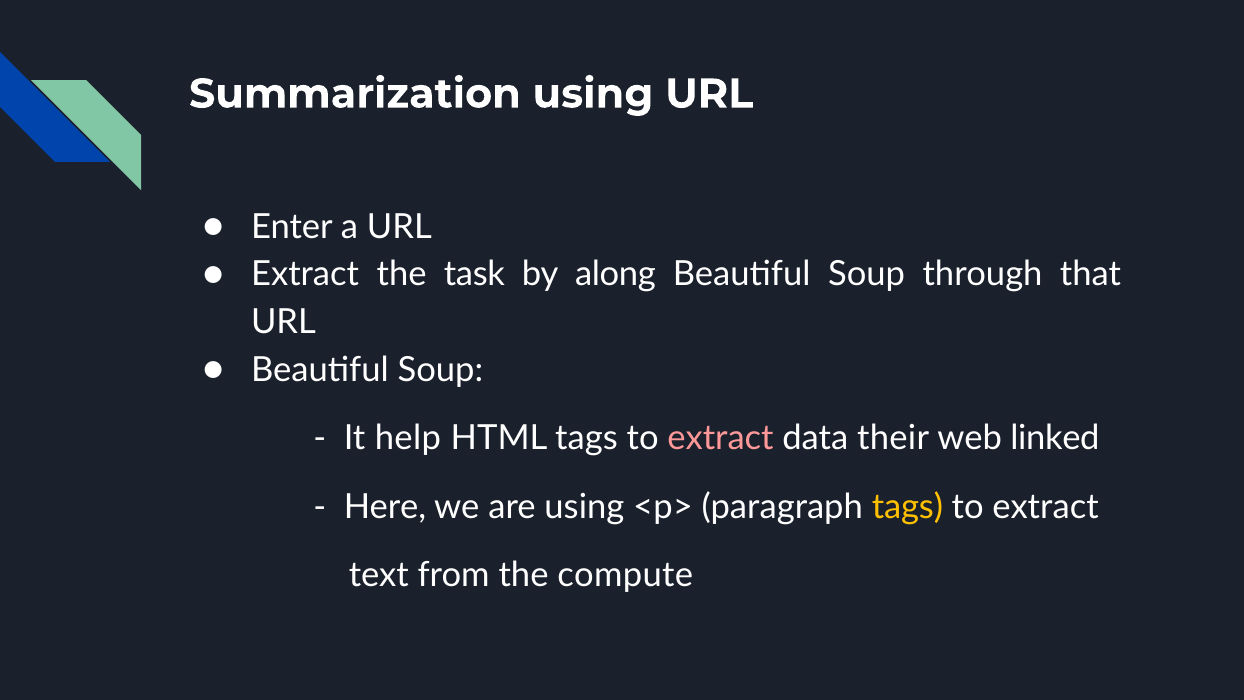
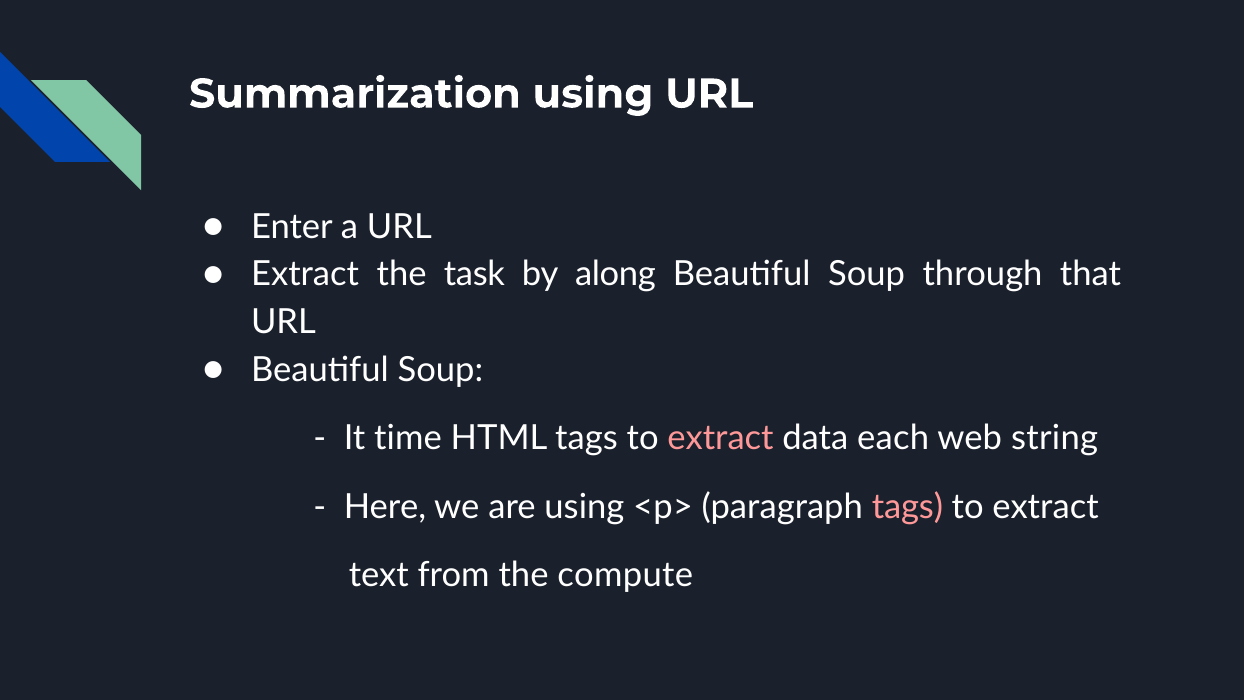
help: help -> time (408, 438)
their: their -> each (893, 438)
linked: linked -> string (1055, 438)
tags colour: yellow -> pink (907, 507)
